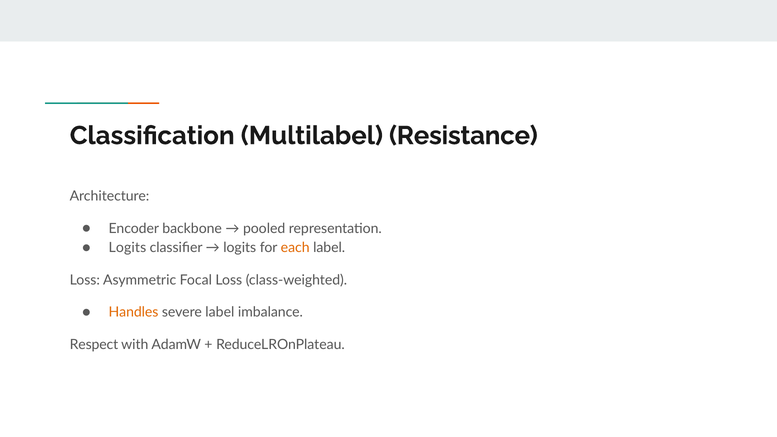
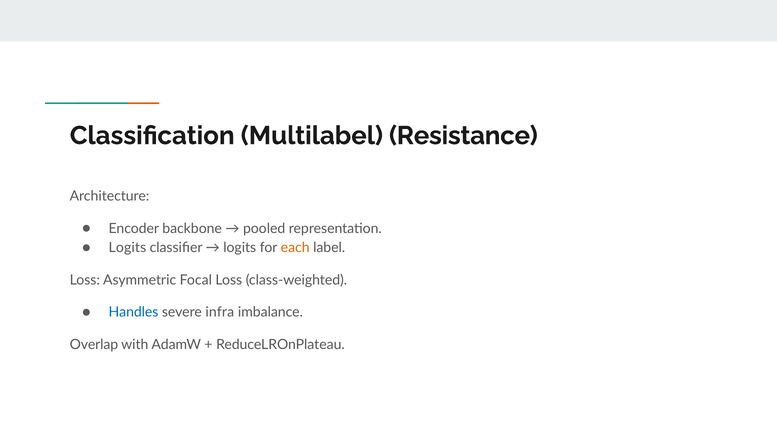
Handles colour: orange -> blue (134, 312)
severe label: label -> infra (220, 312)
Respect: Respect -> Overlap (94, 345)
